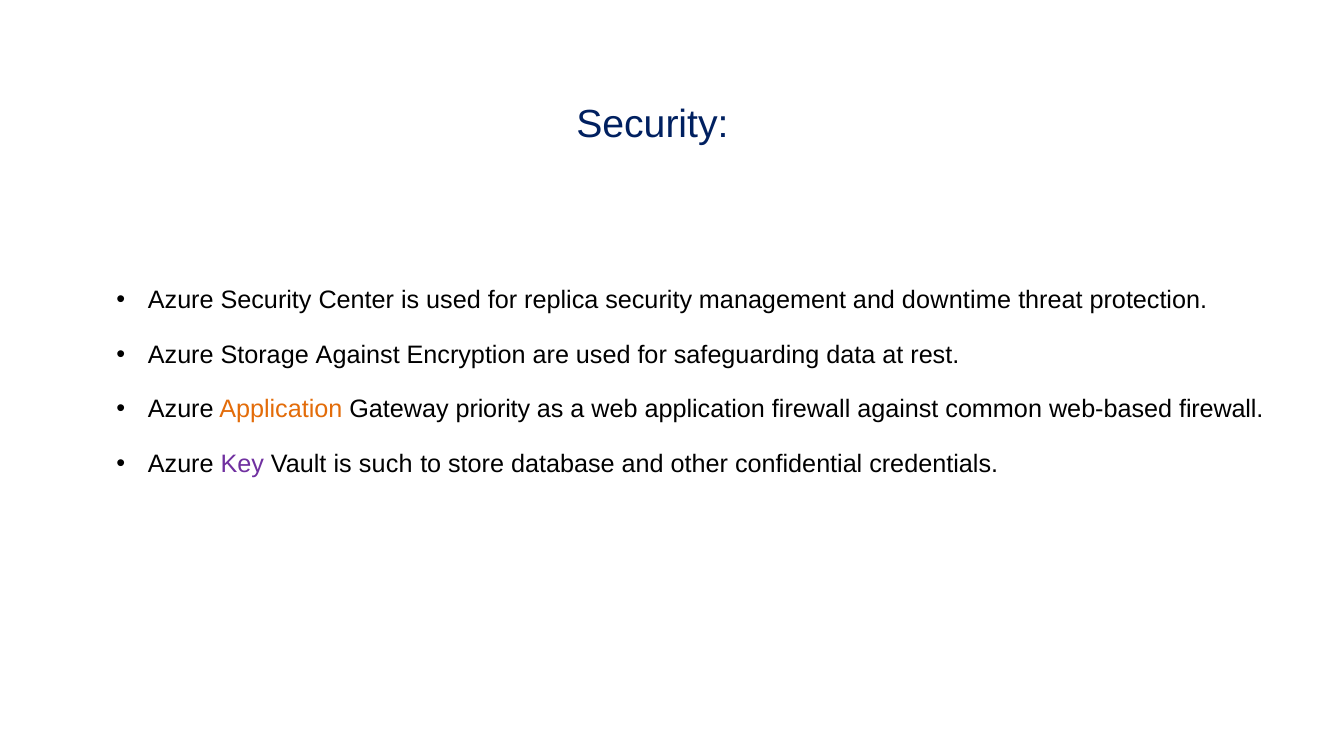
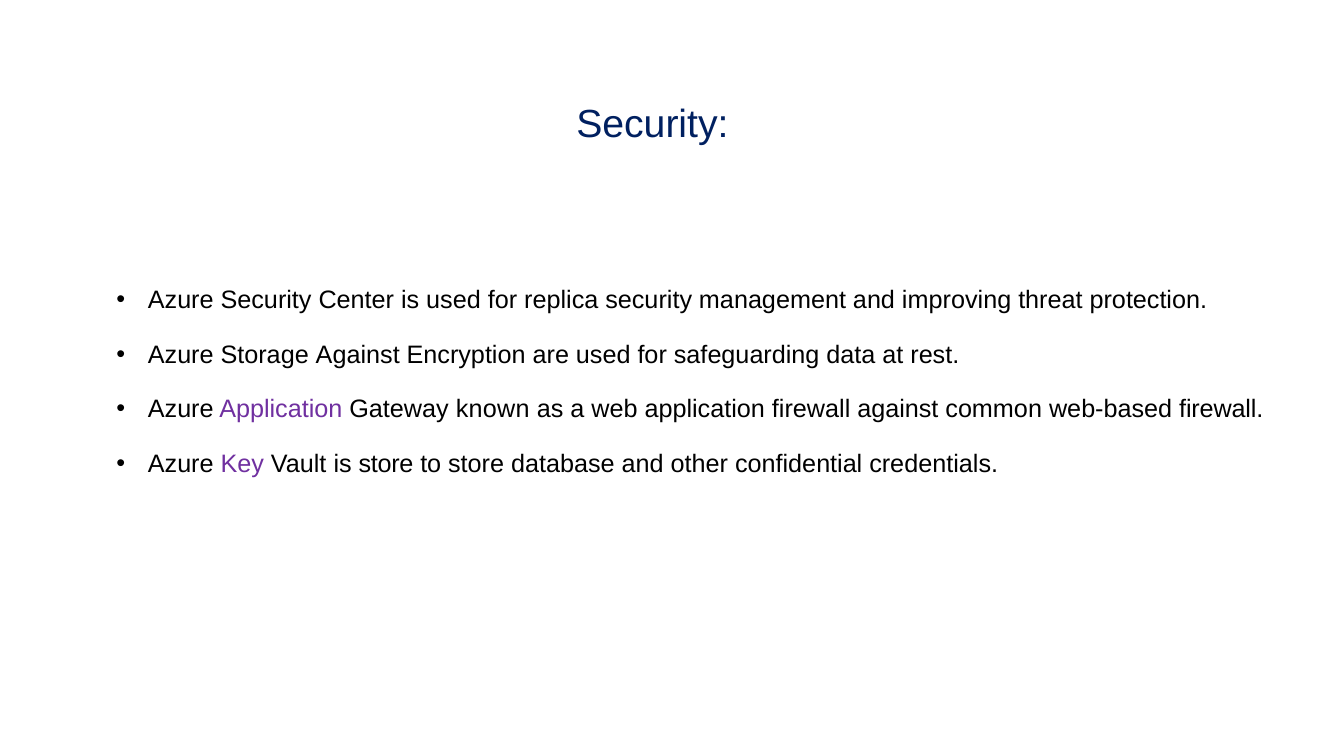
downtime: downtime -> improving (957, 301)
Application colour: orange -> purple (281, 409)
priority: priority -> known (493, 409)
is such: such -> store (386, 464)
